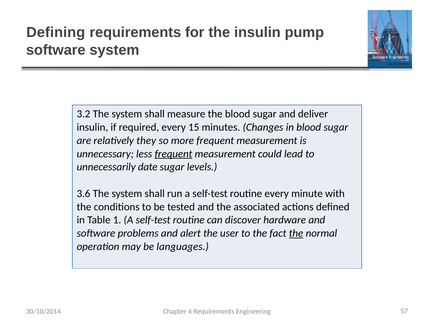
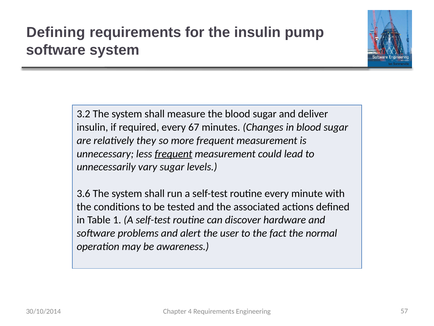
15: 15 -> 67 (194, 127)
date: date -> vary (148, 167)
the underline: present -> none (296, 233)
languages: languages -> awareness (183, 246)
